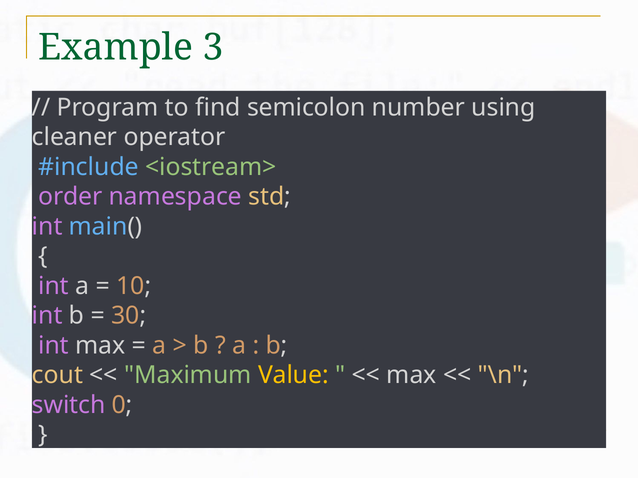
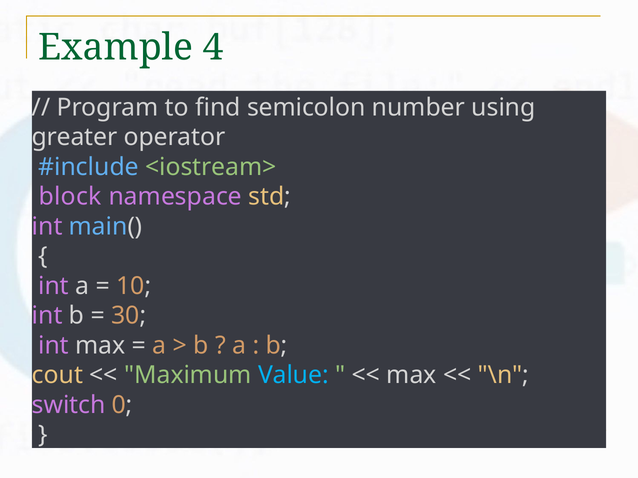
3: 3 -> 4 (213, 48)
cleaner: cleaner -> greater (75, 137)
order: order -> block (70, 197)
Value colour: yellow -> light blue (293, 376)
